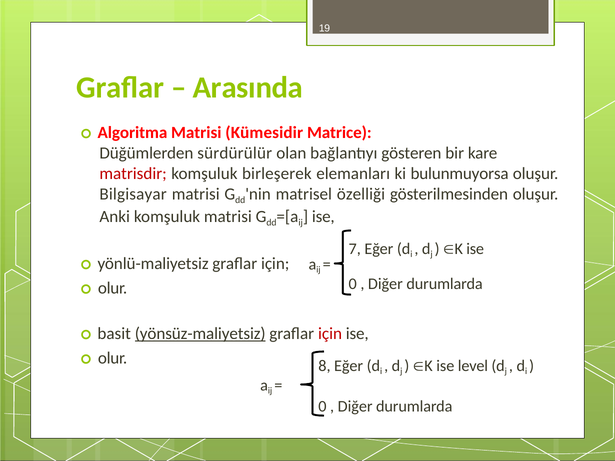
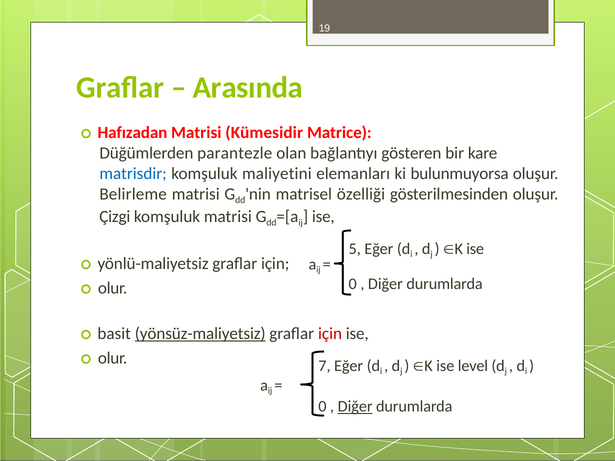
Algoritma: Algoritma -> Hafızadan (132, 133)
sürdürülür: sürdürülür -> parantezle (235, 153)
matrisdir colour: red -> blue (133, 174)
birleşerek: birleşerek -> maliyetini (277, 174)
Bilgisayar: Bilgisayar -> Belirleme (133, 194)
Anki: Anki -> Çizgi (115, 217)
7: 7 -> 5 (355, 249)
8: 8 -> 7 (324, 366)
Diğer underline: none -> present (355, 407)
